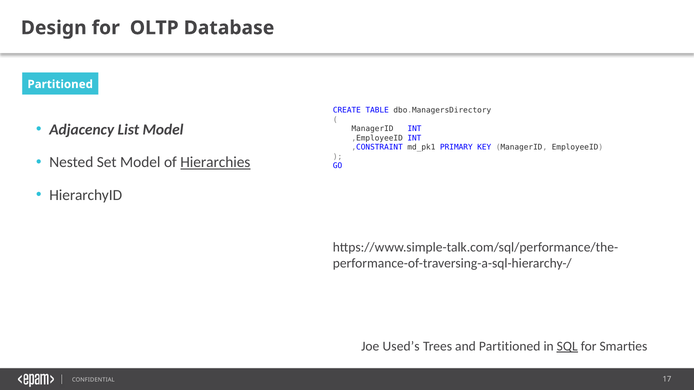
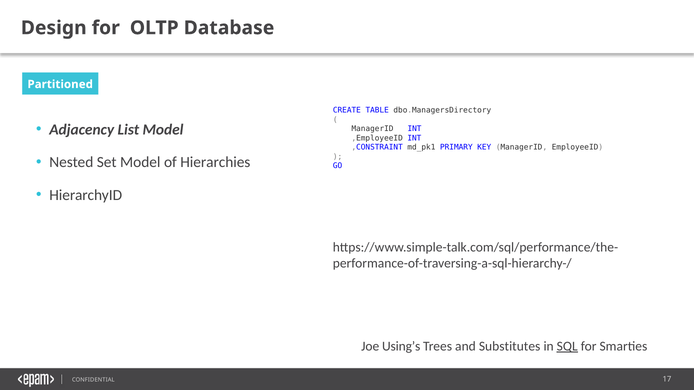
Hierarchies underline: present -> none (215, 163)
Used’s: Used’s -> Using’s (401, 346)
and Partitioned: Partitioned -> Substitutes (510, 346)
